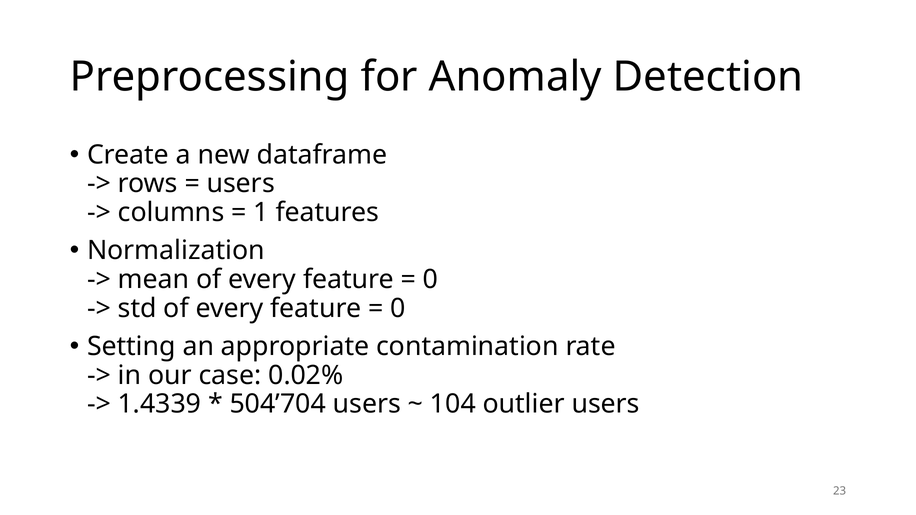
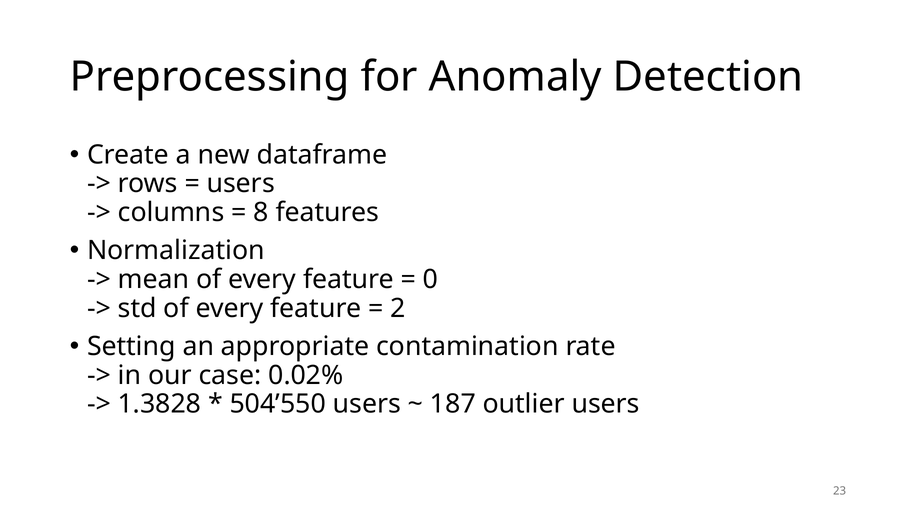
1: 1 -> 8 (261, 212)
0: 0 -> 2 (398, 308)
1.4339: 1.4339 -> 1.3828 (159, 404)
504’704: 504’704 -> 504’550 (278, 404)
104: 104 -> 187 (453, 404)
